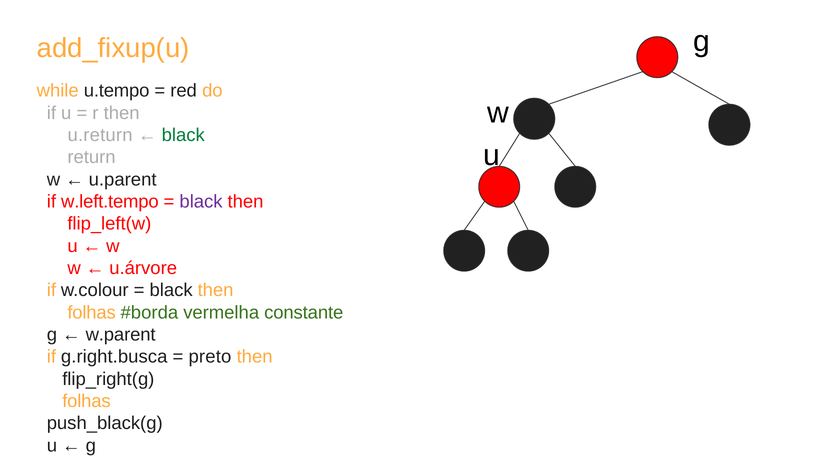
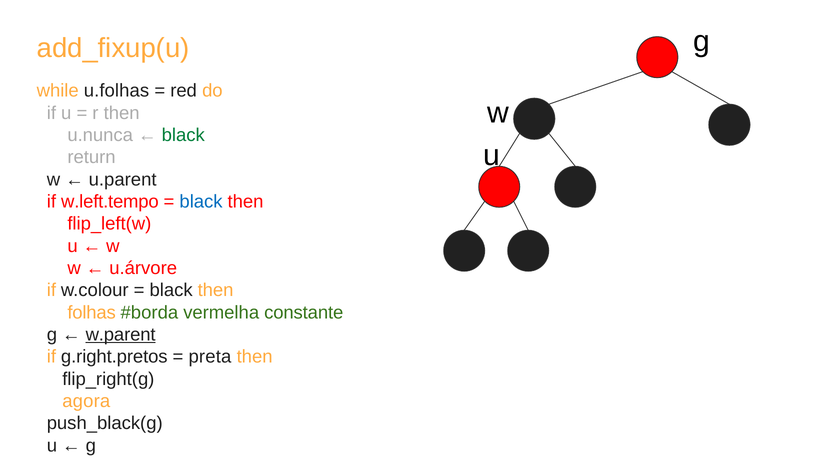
u.tempo: u.tempo -> u.folhas (116, 91)
u.return: u.return -> u.nunca (100, 135)
black colour: purple -> blue (201, 202)
w.parent underline: none -> present (121, 335)
g.right.busca: g.right.busca -> g.right.pretos (114, 357)
preto: preto -> preta (210, 357)
folhas: folhas -> agora (86, 402)
